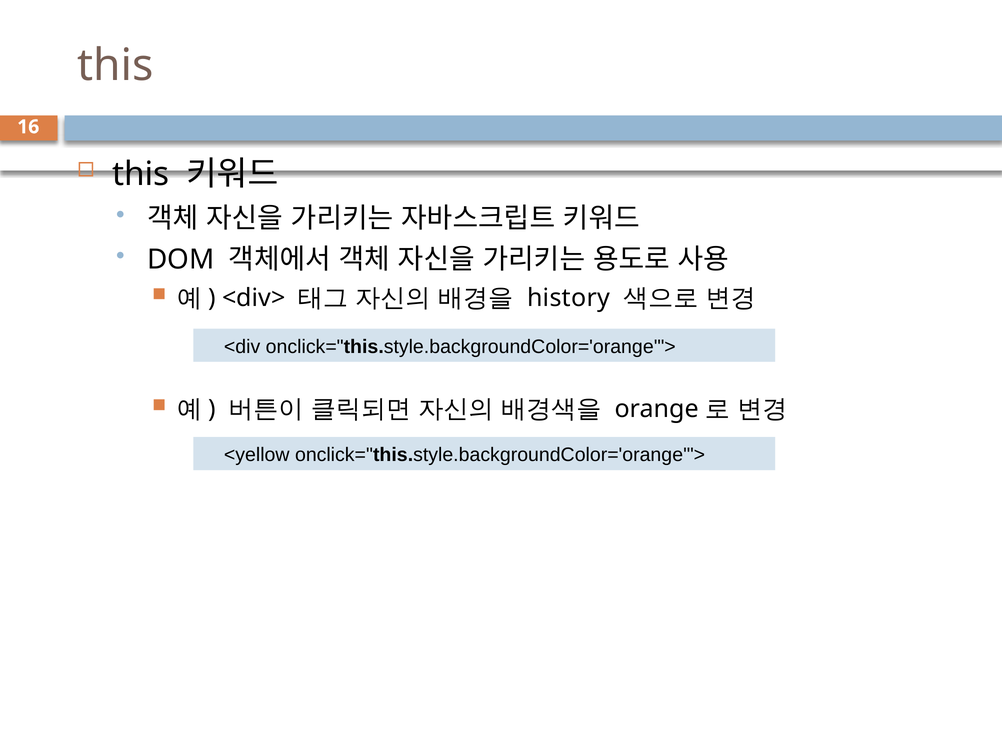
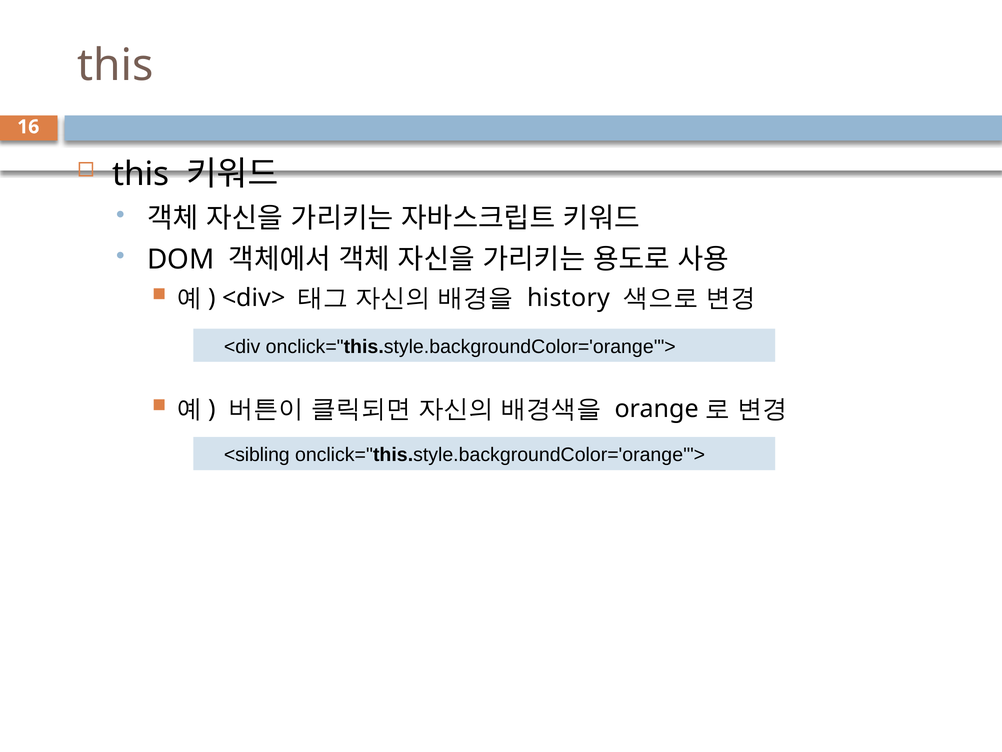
<yellow: <yellow -> <sibling (257, 455)
